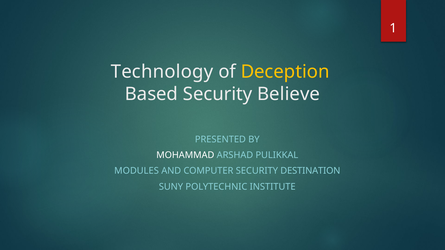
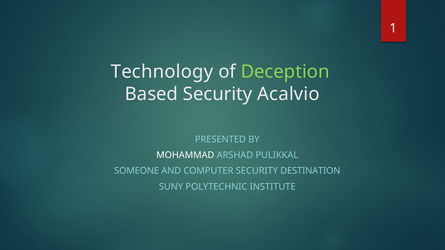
Deception colour: yellow -> light green (285, 72)
Believe: Believe -> Acalvio (289, 94)
MODULES: MODULES -> SOMEONE (137, 171)
